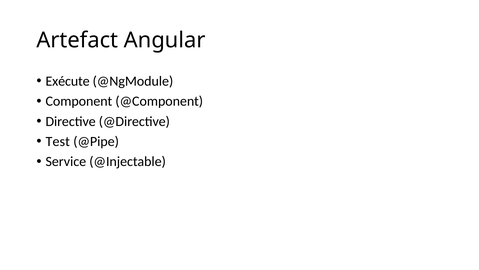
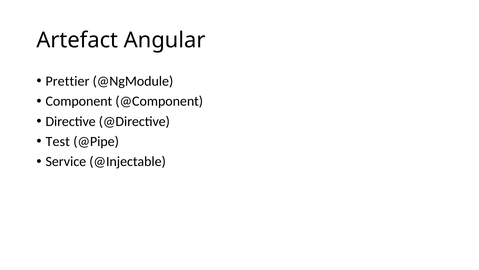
Exécute: Exécute -> Prettier (67, 81)
